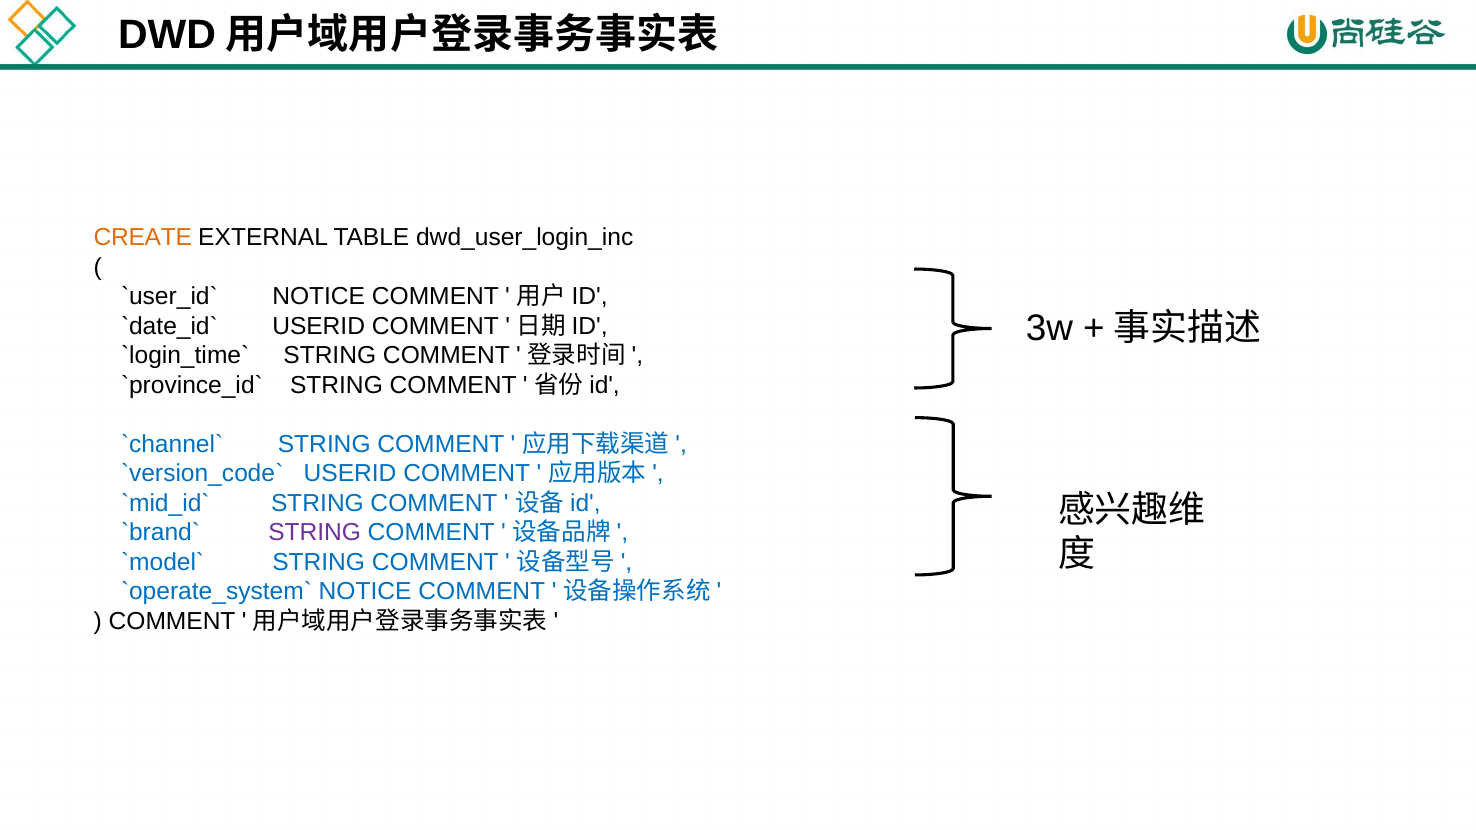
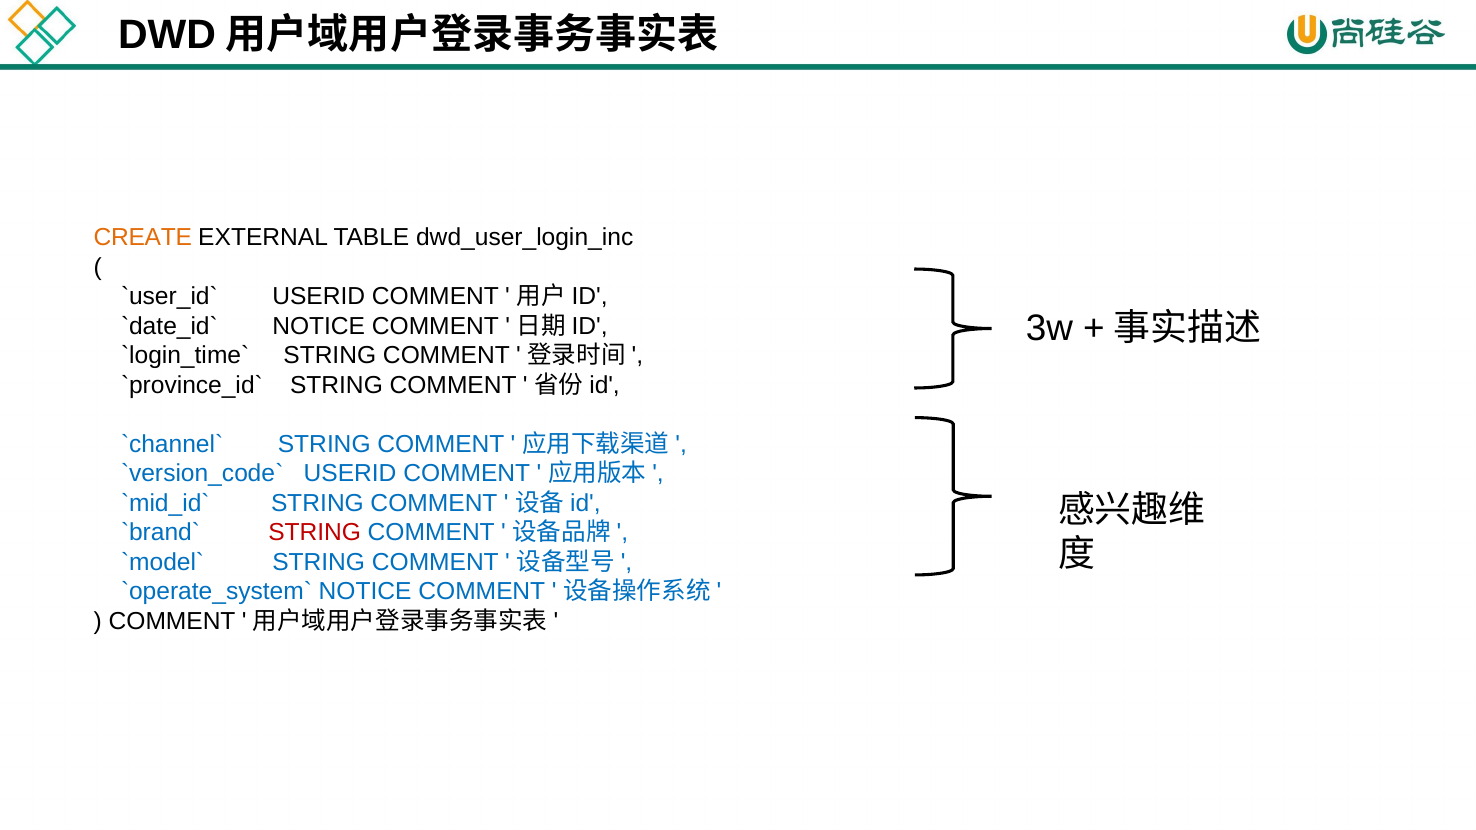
NOTICE: NOTICE -> USERID (319, 297)
USERID: USERID -> NOTICE (319, 326)
STRING colour: purple -> red (315, 533)
